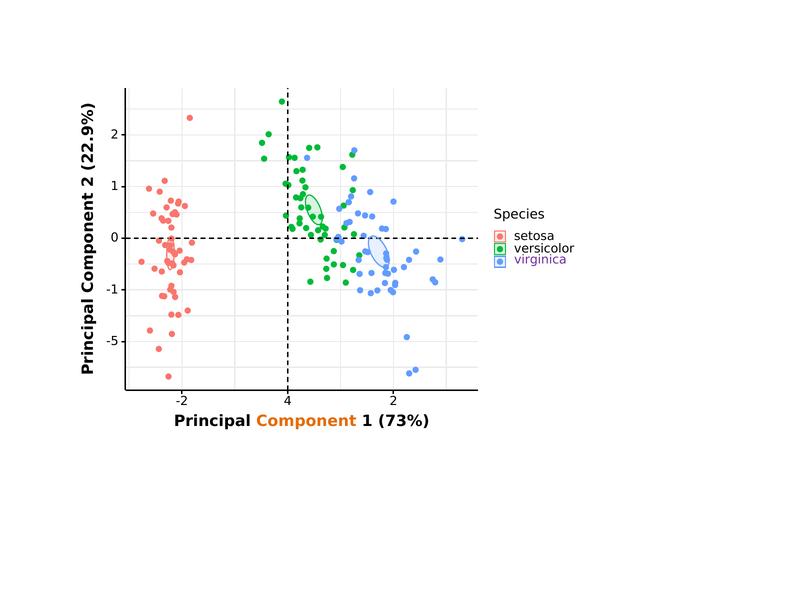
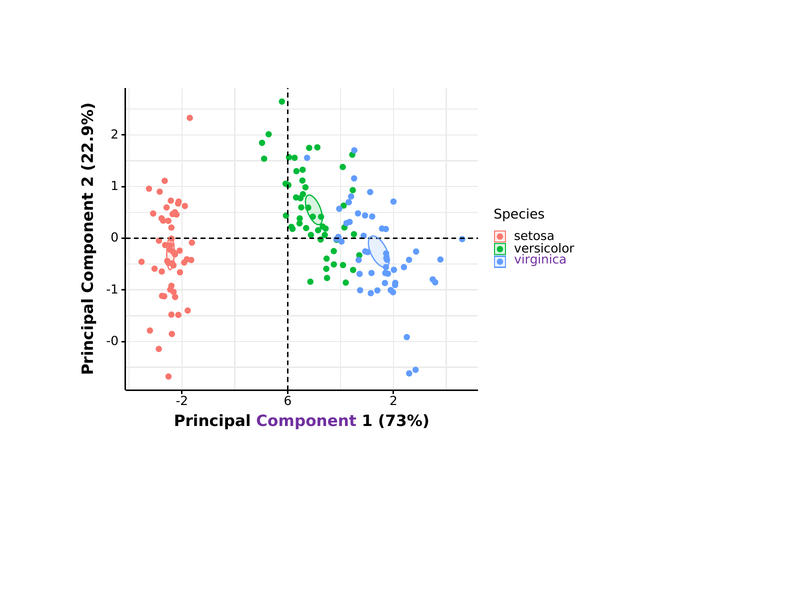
-5: -5 -> -0 (112, 341)
4: 4 -> 6 (288, 401)
Component colour: orange -> purple (306, 421)
